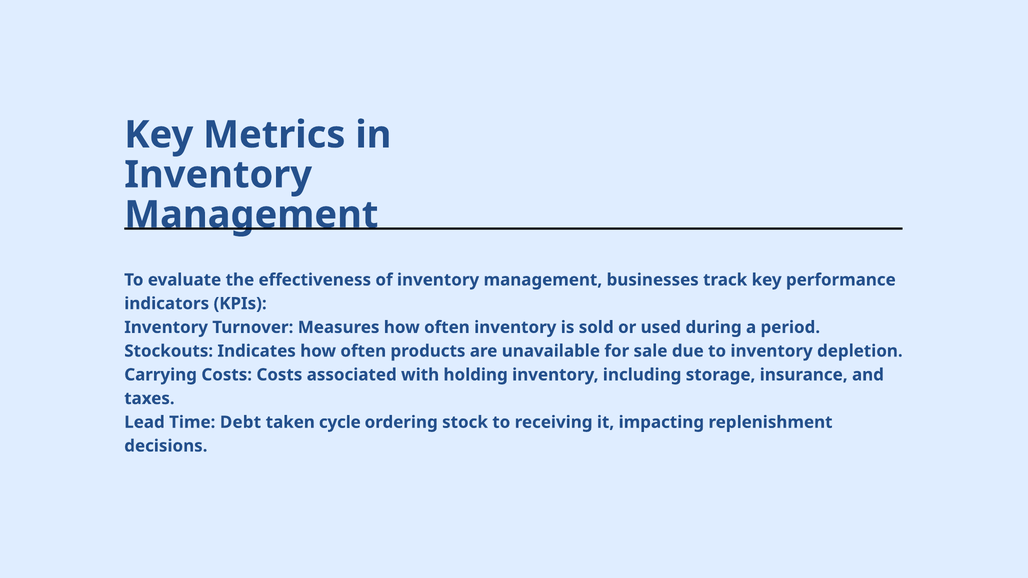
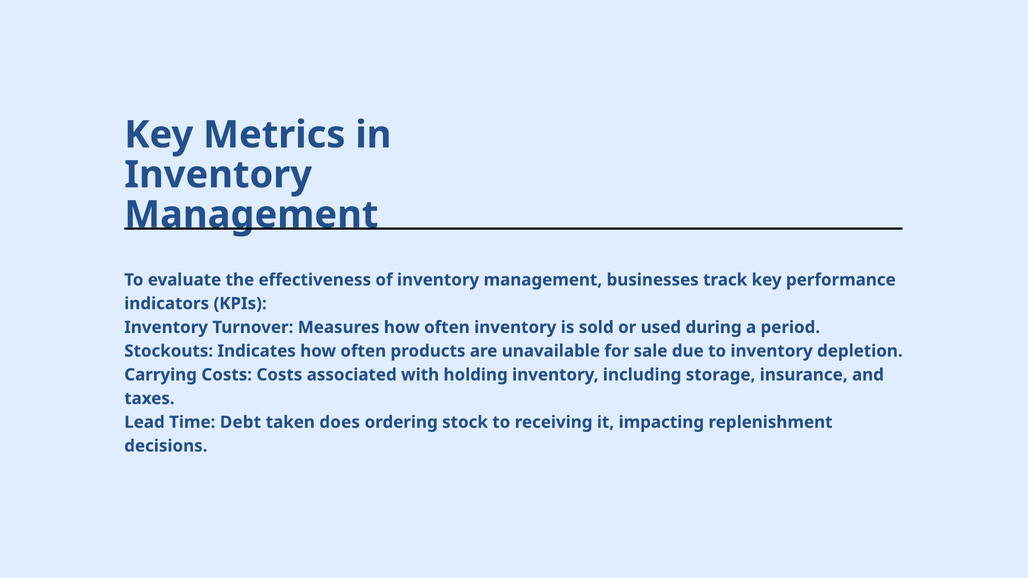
cycle: cycle -> does (340, 422)
